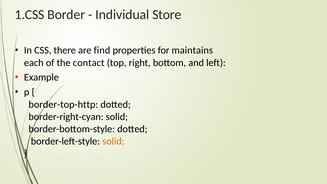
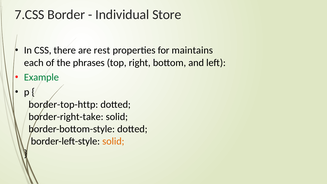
1.CSS: 1.CSS -> 7.CSS (30, 15)
find: find -> rest (102, 50)
contact: contact -> phrases (89, 63)
Example colour: black -> green (41, 77)
border-right-cyan: border-right-cyan -> border-right-take (66, 117)
